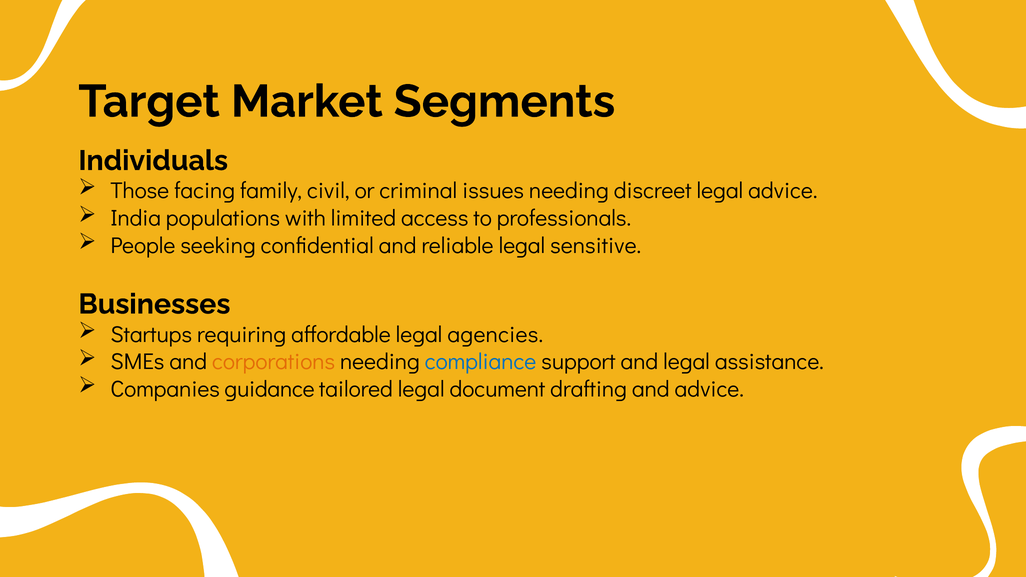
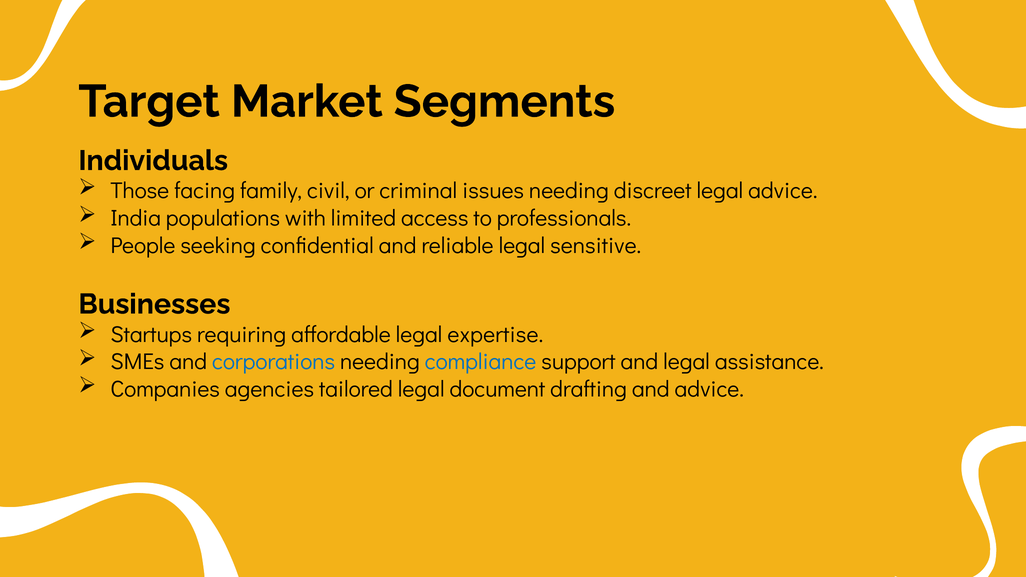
agencies: agencies -> expertise (495, 335)
corporations colour: orange -> blue (274, 362)
guidance: guidance -> agencies (269, 389)
